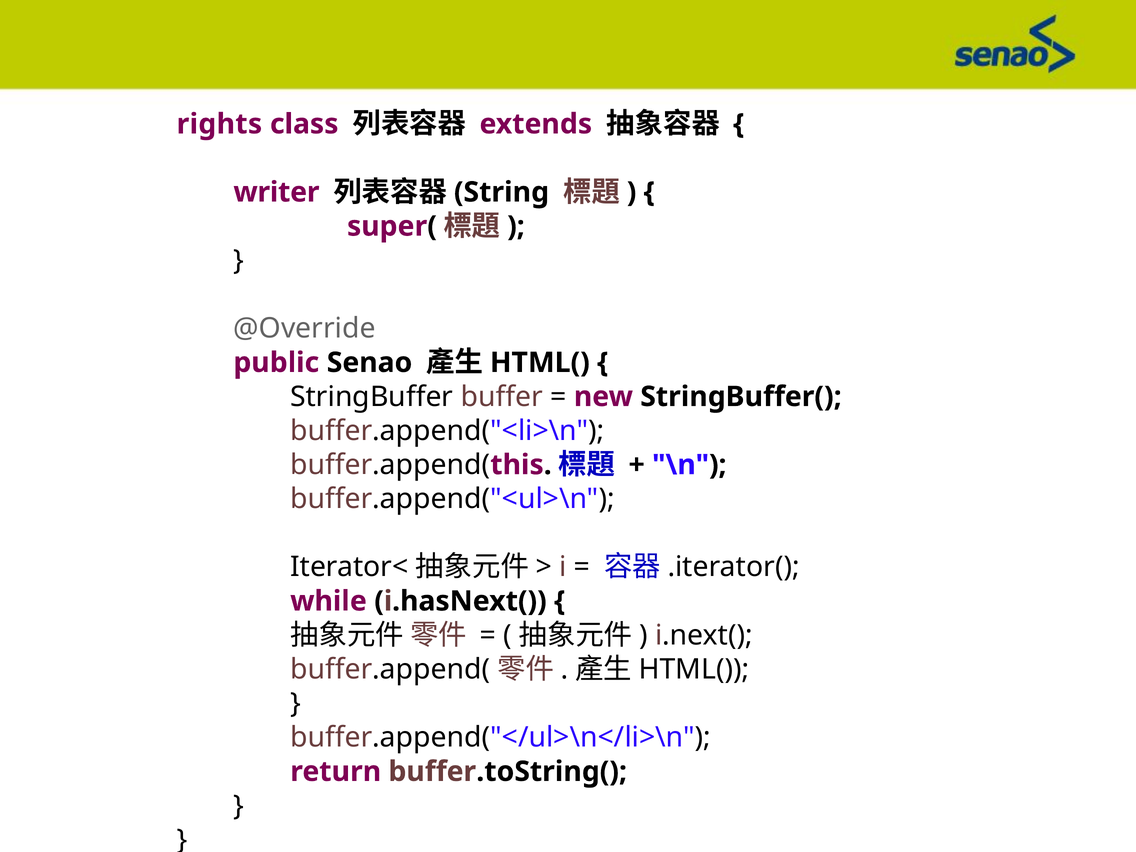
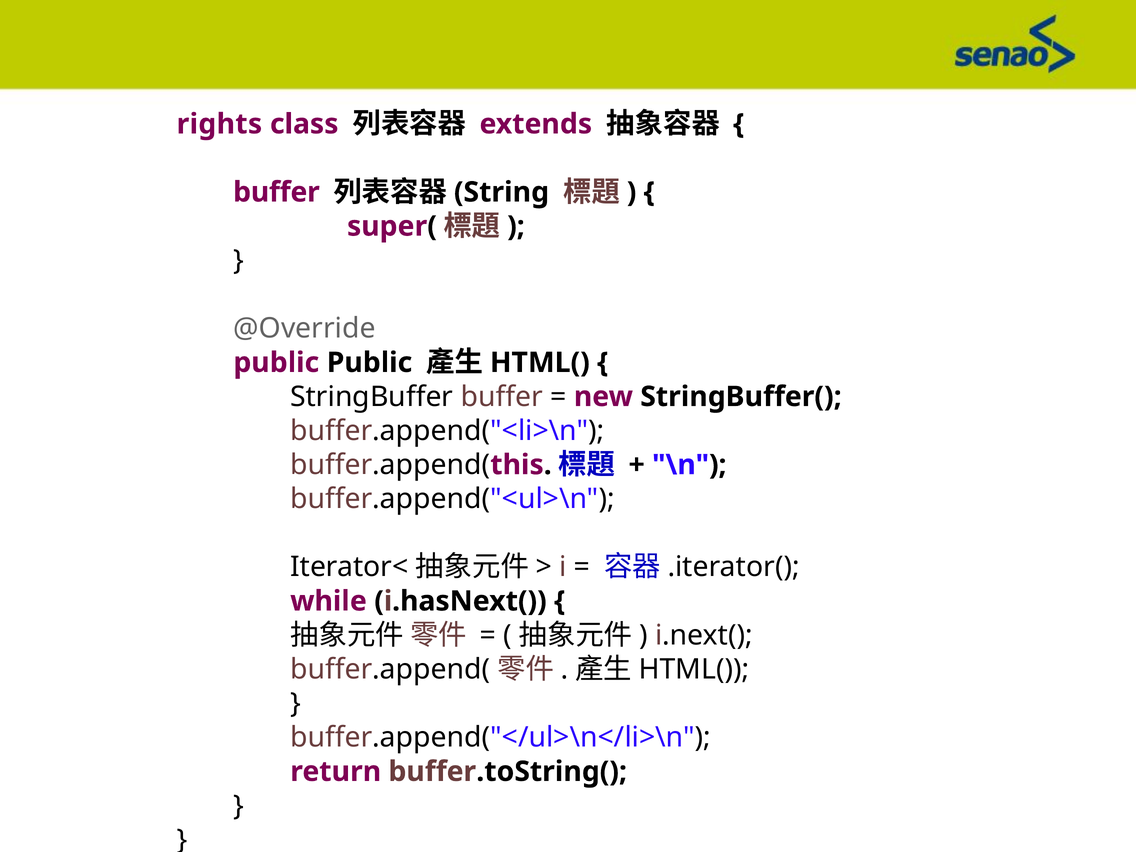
writer: writer -> buffer (276, 192)
public Senao: Senao -> Public (370, 363)
